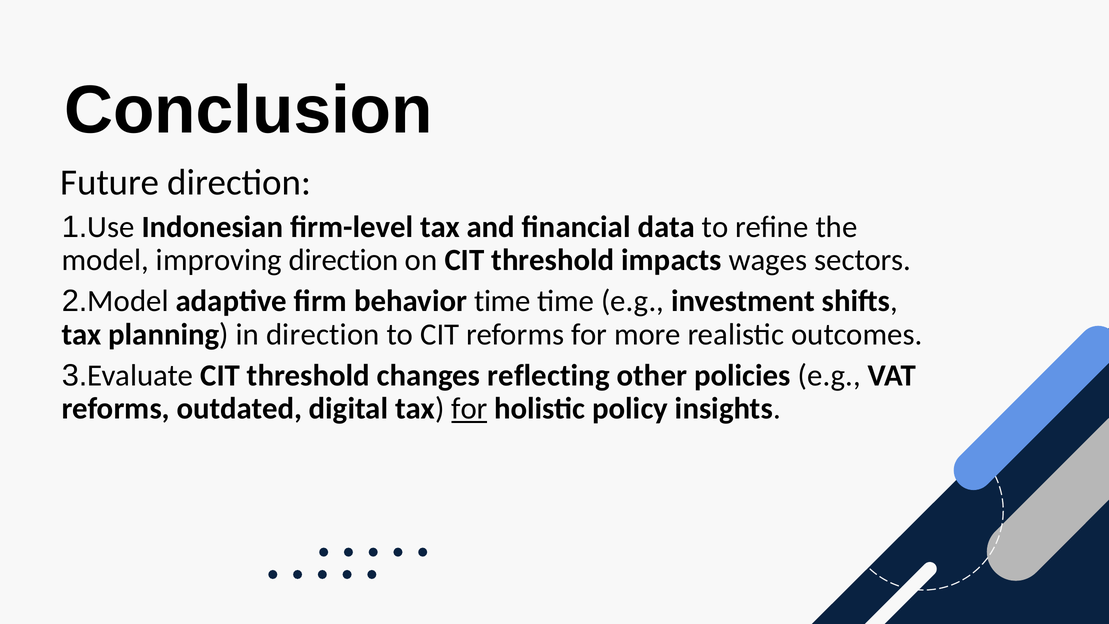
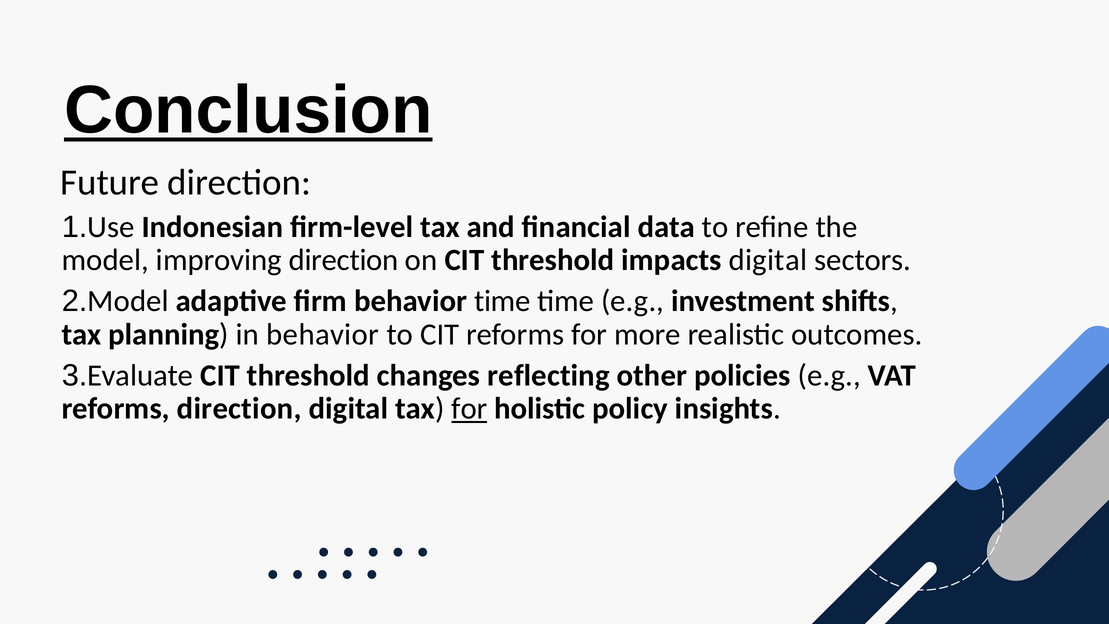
Conclusion underline: none -> present (248, 110)
impacts wages: wages -> digital (768, 260)
in direction: direction -> behavior (323, 334)
reforms outdated: outdated -> direction (239, 408)
